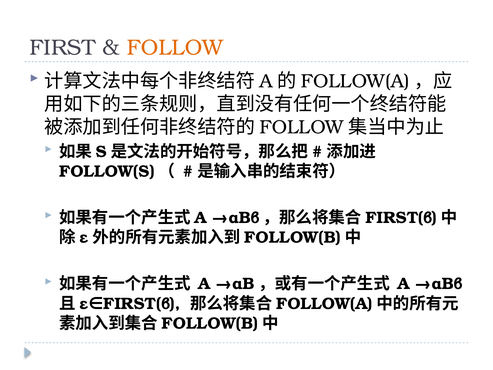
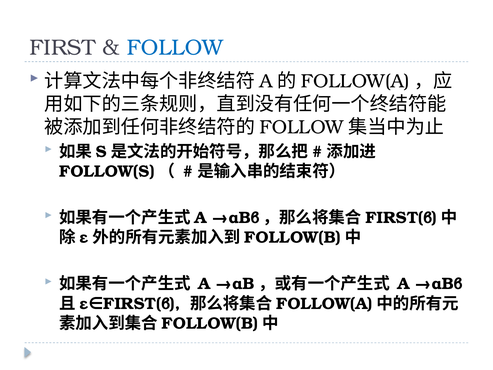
FOLLOW colour: orange -> blue (175, 48)
